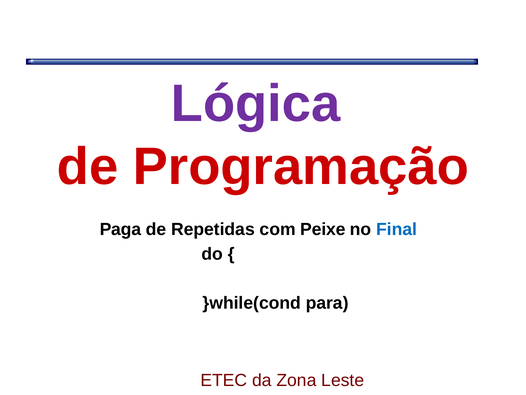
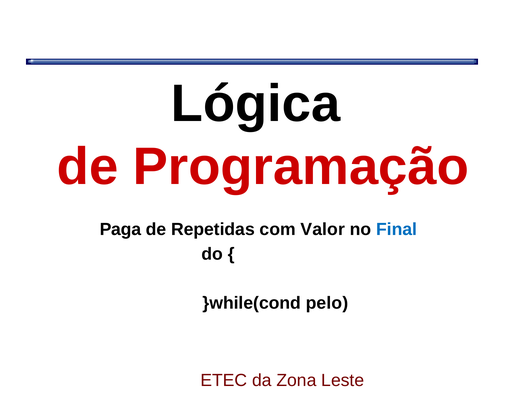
Lógica colour: purple -> black (256, 104)
Peixe: Peixe -> Valor (323, 229)
para: para -> pelo (327, 303)
